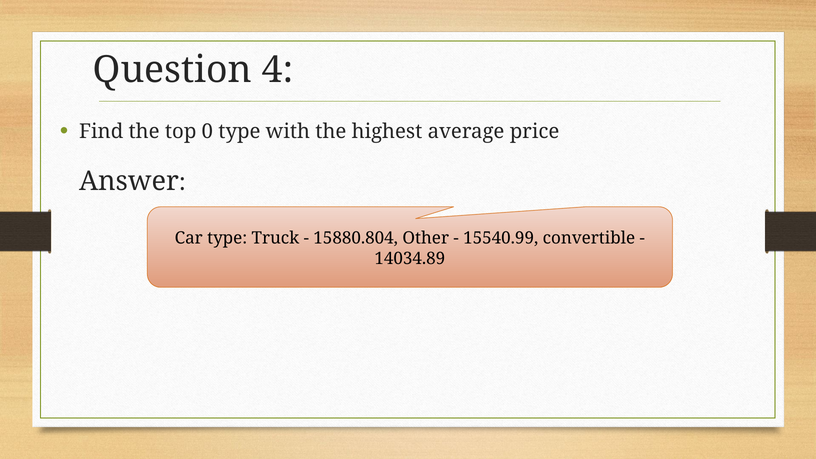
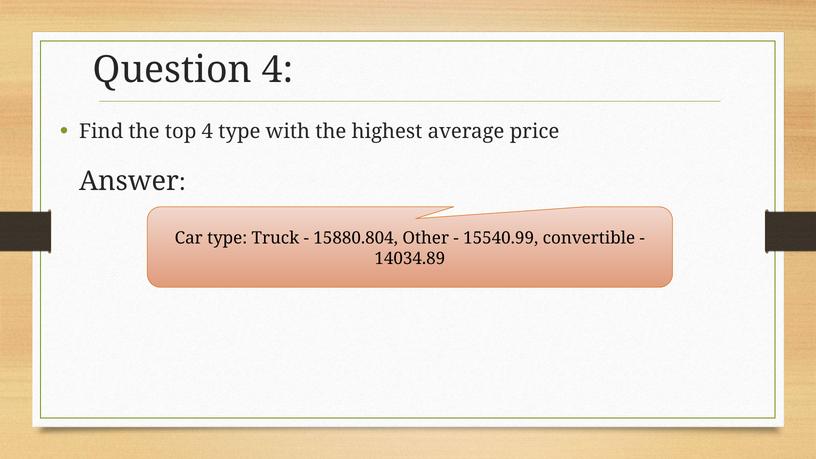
top 0: 0 -> 4 (207, 132)
